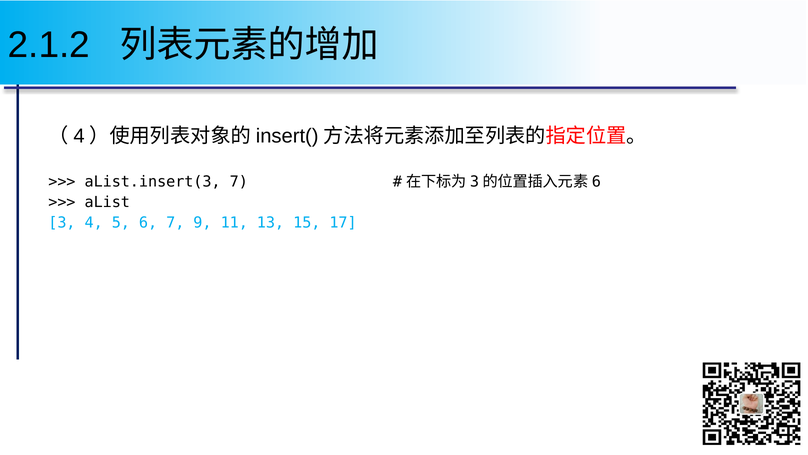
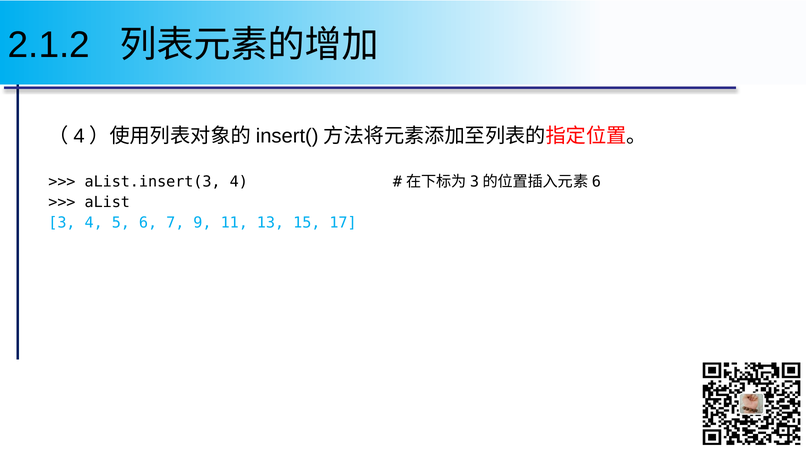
aList.insert(3 7: 7 -> 4 (239, 182)
